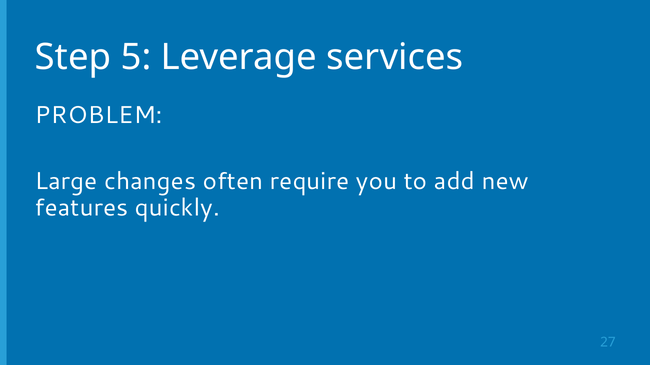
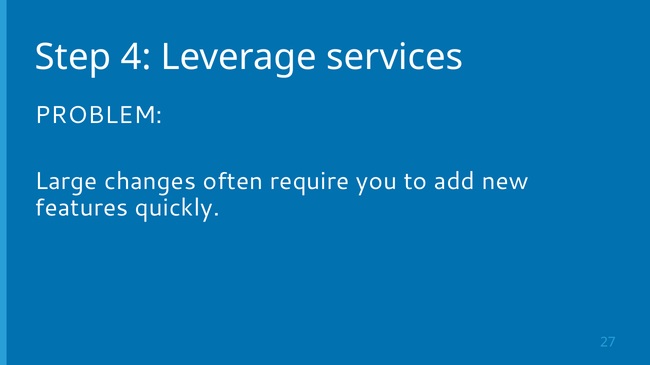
5: 5 -> 4 (136, 57)
